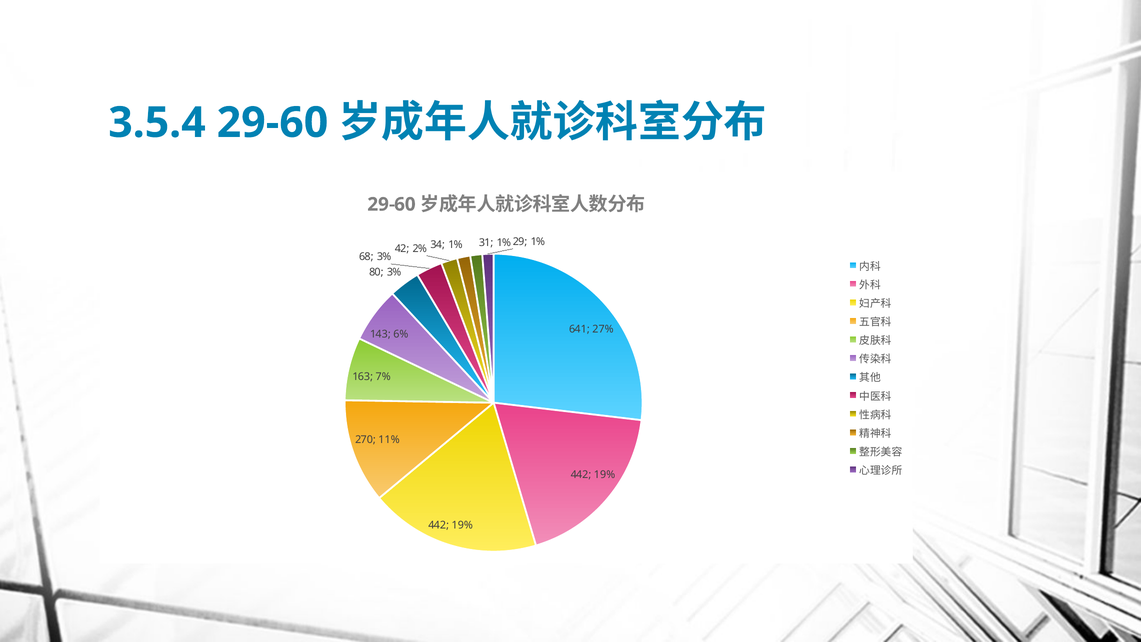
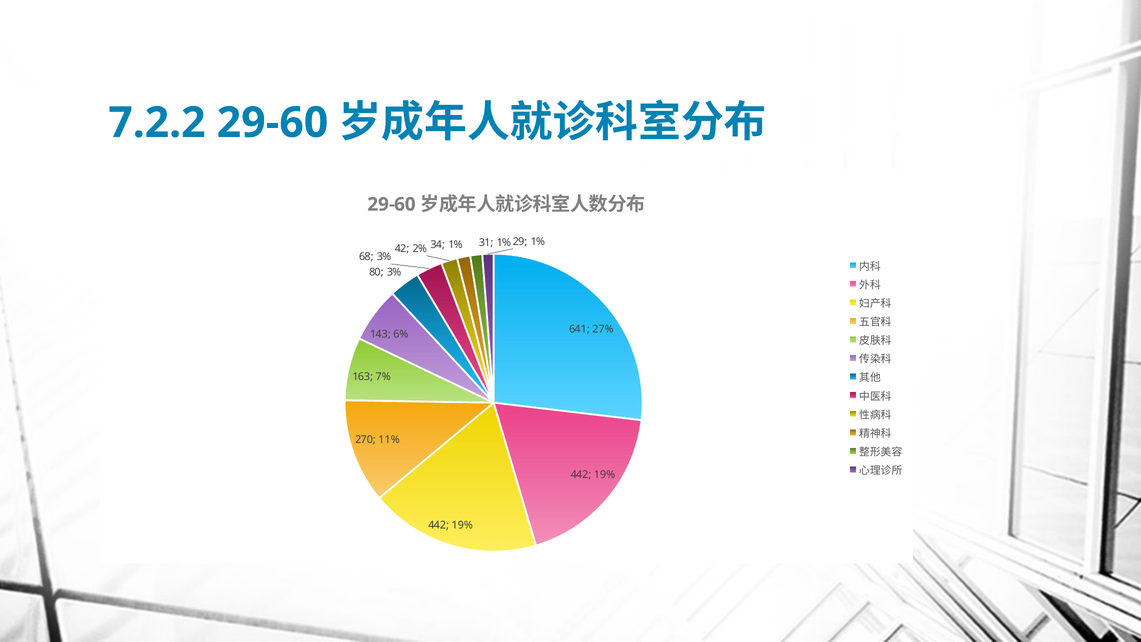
3.5.4: 3.5.4 -> 7.2.2 (157, 123)
